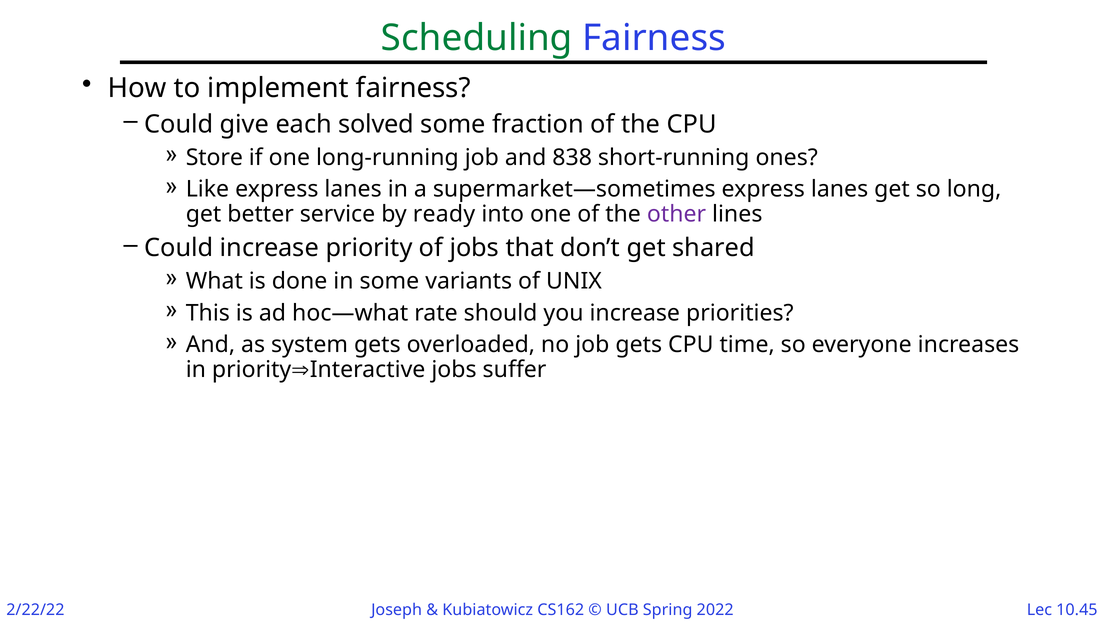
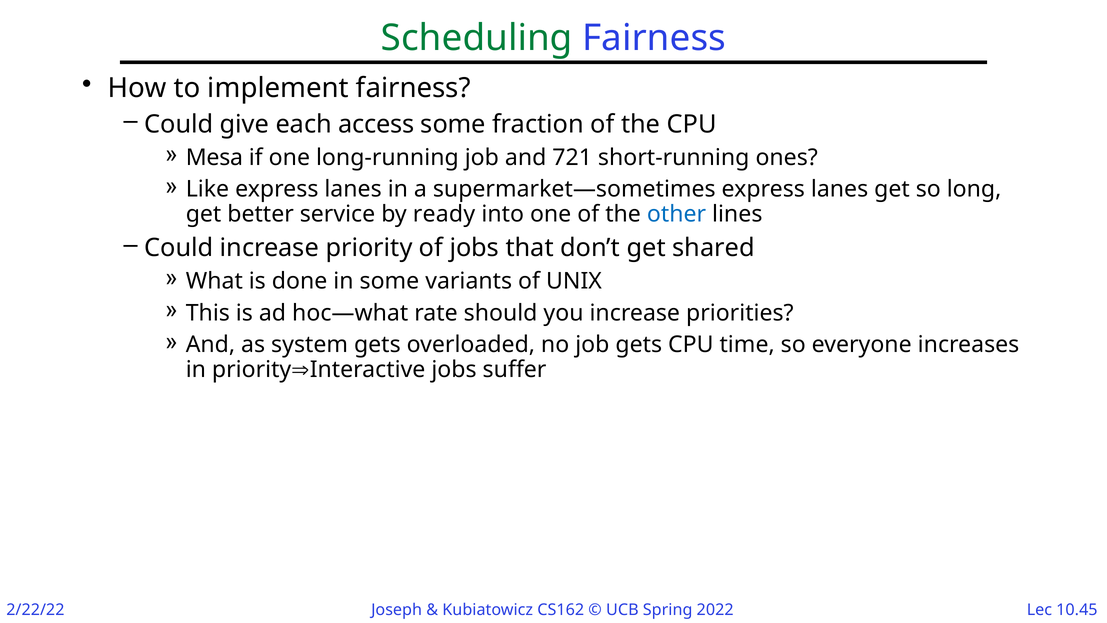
solved: solved -> access (376, 124)
Store: Store -> Mesa (214, 157)
838: 838 -> 721 (572, 157)
other colour: purple -> blue (677, 214)
